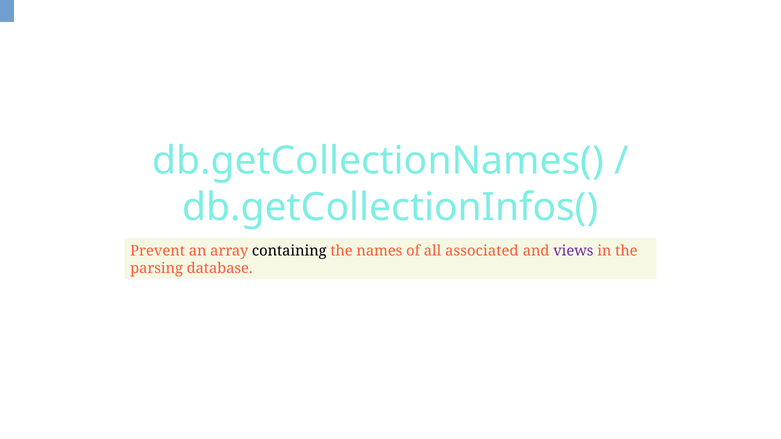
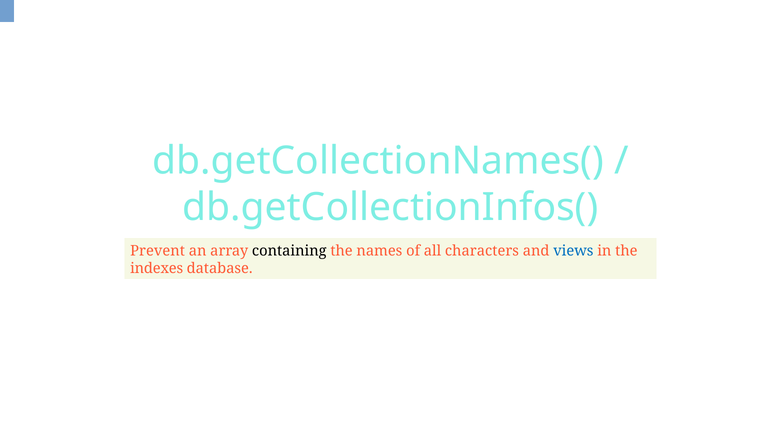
associated: associated -> characters (482, 251)
views colour: purple -> blue (573, 251)
parsing: parsing -> indexes (157, 268)
